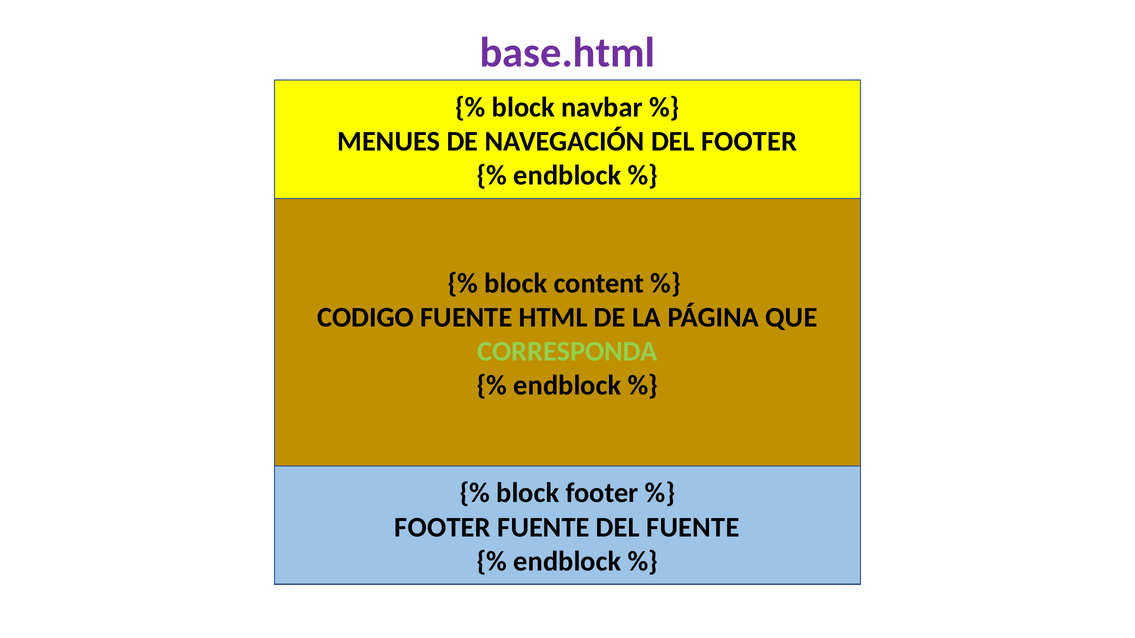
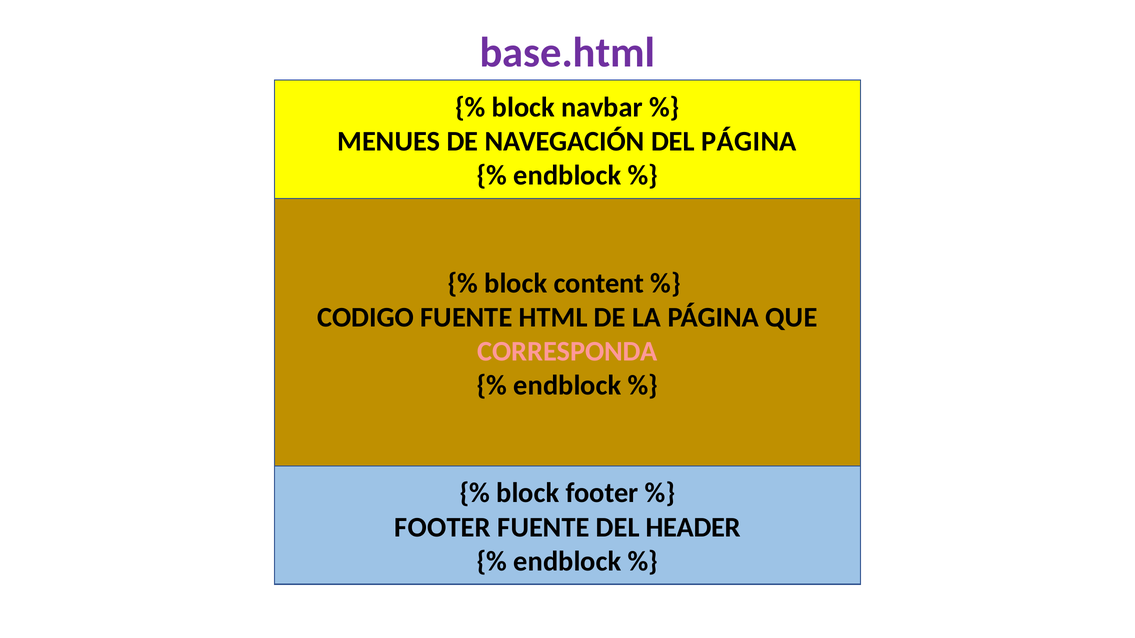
DEL FOOTER: FOOTER -> PÁGINA (749, 141)
CORRESPONDA colour: light green -> pink (568, 351)
DEL FUENTE: FUENTE -> HEADER (693, 528)
